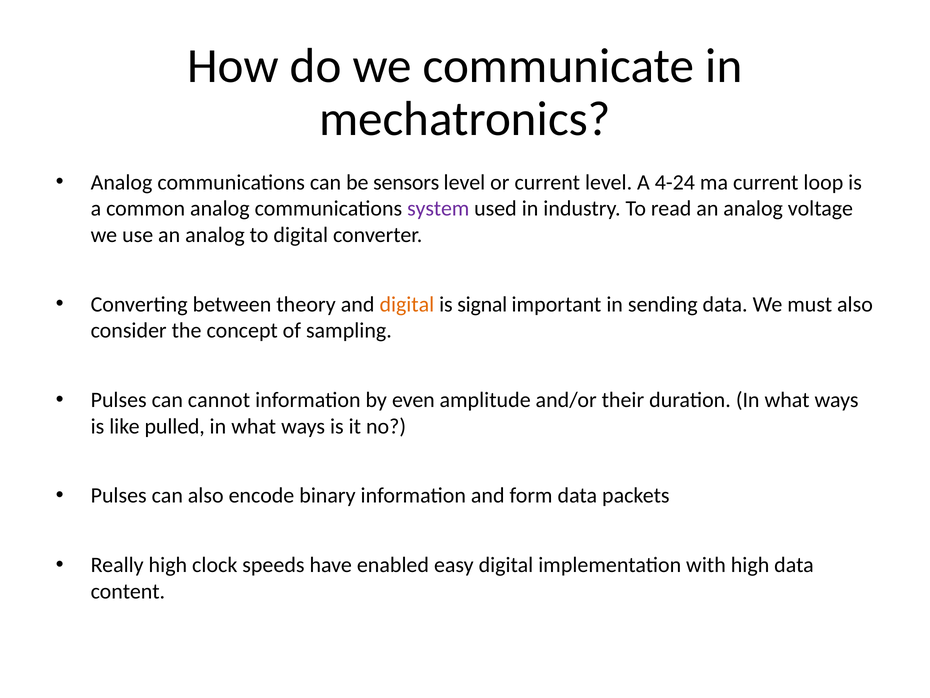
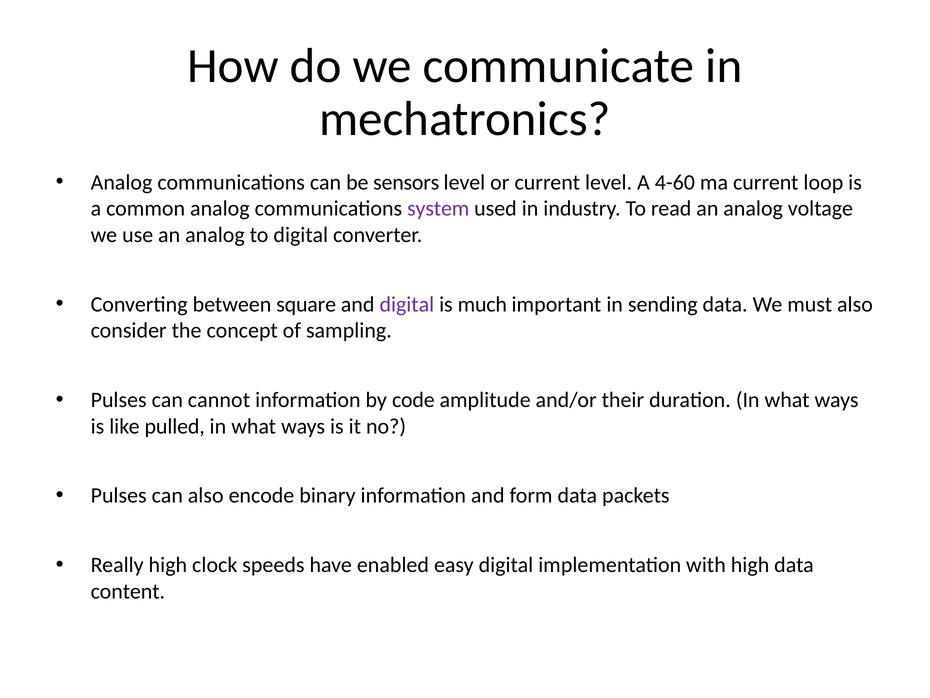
4-24: 4-24 -> 4-60 (675, 182)
theory: theory -> square (306, 304)
digital colour: orange -> purple (407, 304)
signal: signal -> much (482, 304)
even: even -> code (413, 400)
